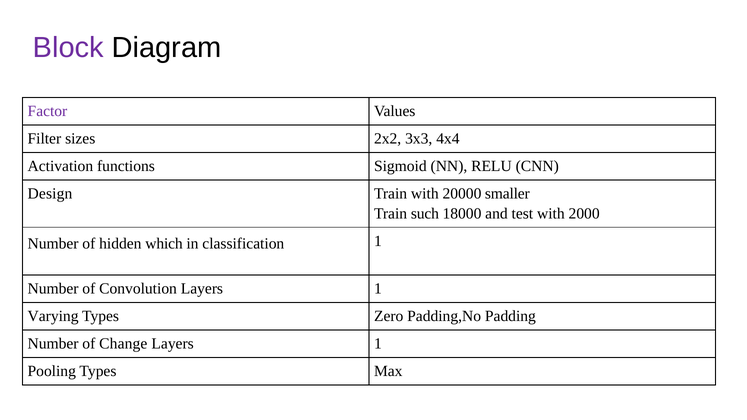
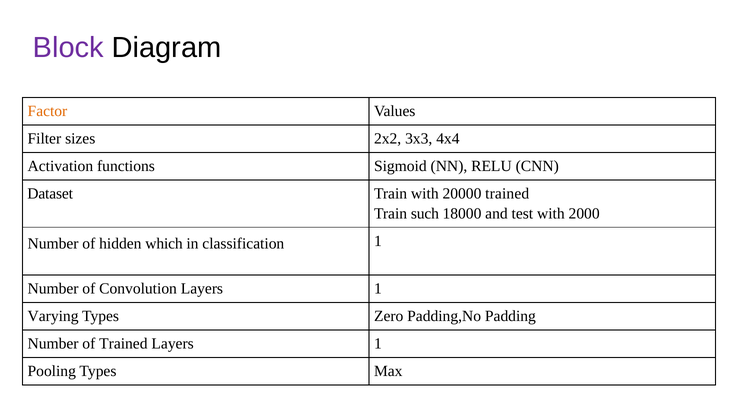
Factor colour: purple -> orange (47, 111)
Design: Design -> Dataset (50, 194)
20000 smaller: smaller -> trained (507, 194)
of Change: Change -> Trained (123, 344)
